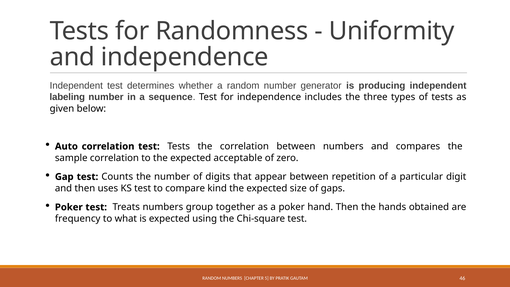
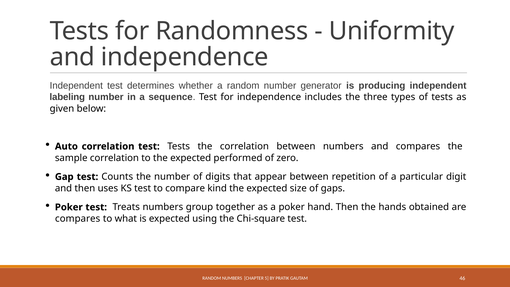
acceptable: acceptable -> performed (238, 158)
frequency: frequency -> compares (78, 219)
